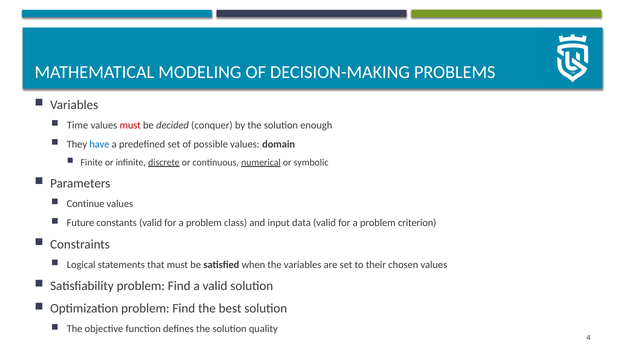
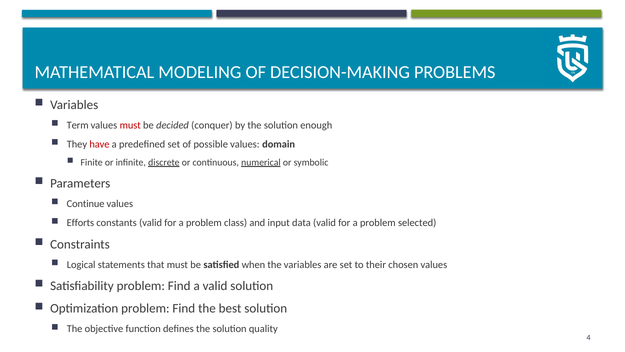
Time: Time -> Term (78, 125)
have colour: blue -> red (99, 144)
Future: Future -> Efforts (80, 223)
criterion: criterion -> selected (417, 223)
